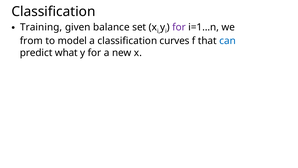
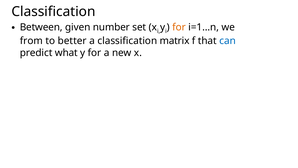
Training: Training -> Between (41, 27)
balance: balance -> number (111, 27)
for colour: purple -> orange (179, 27)
model: model -> better (72, 41)
curves: curves -> matrix (175, 41)
